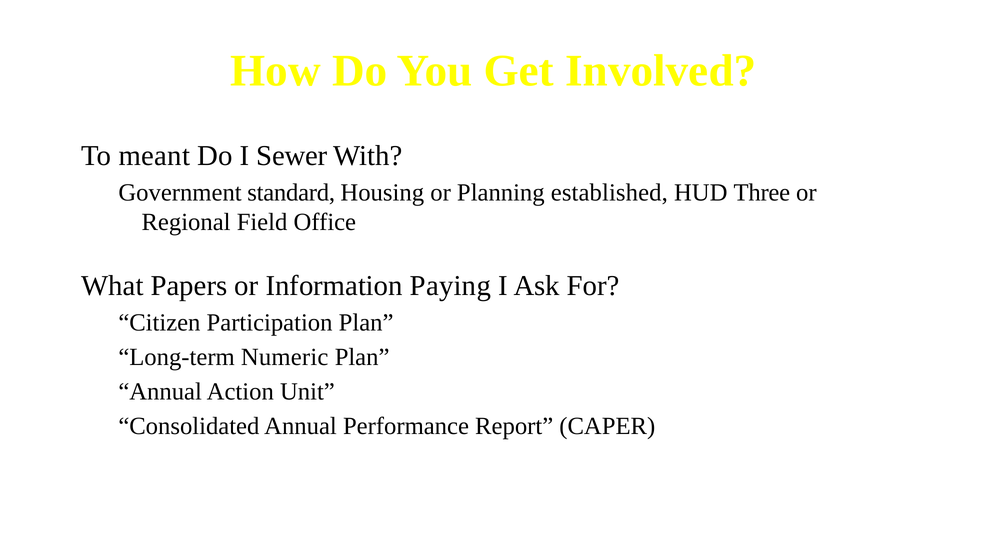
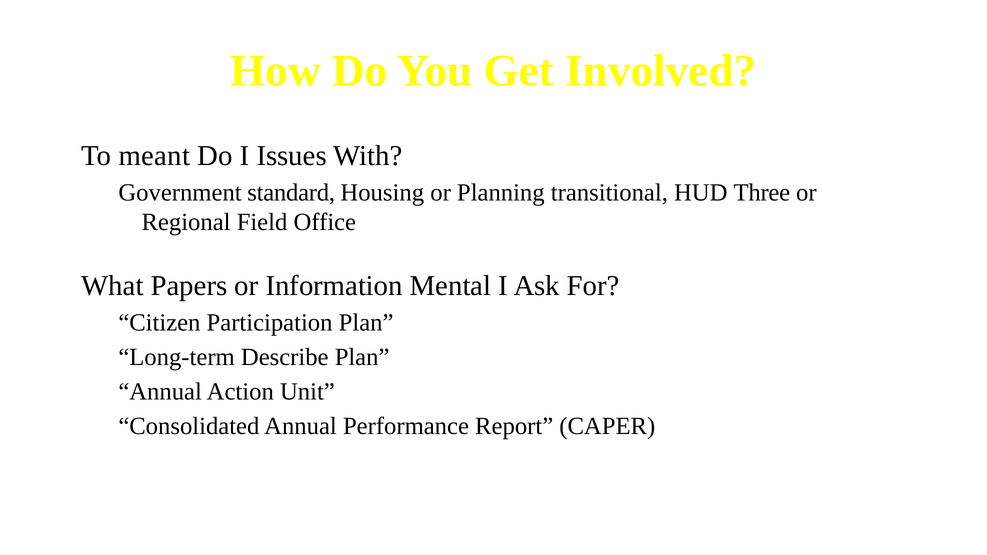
Sewer: Sewer -> Issues (292, 156)
established: established -> transitional (609, 192)
Paying: Paying -> Mental (451, 286)
Numeric: Numeric -> Describe (285, 357)
